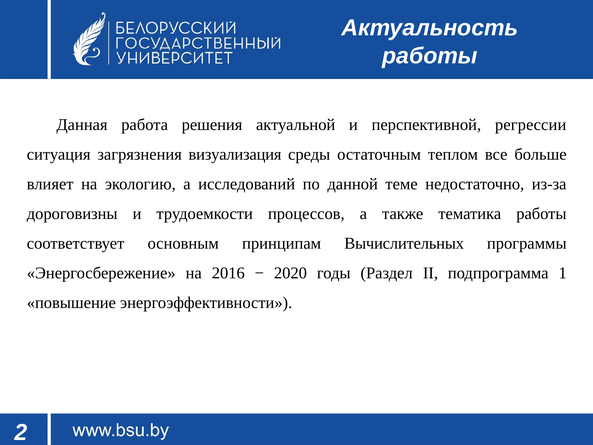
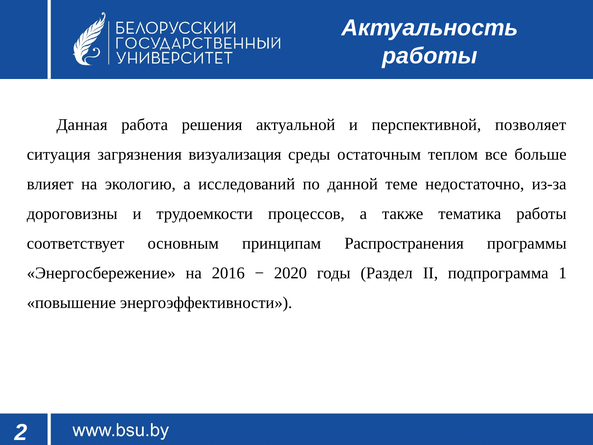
регрессии: регрессии -> позволяет (531, 125)
Вычислительных: Вычислительных -> Распространения (404, 243)
